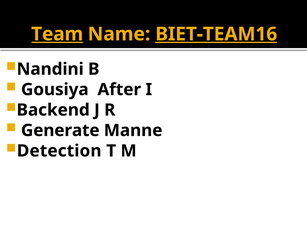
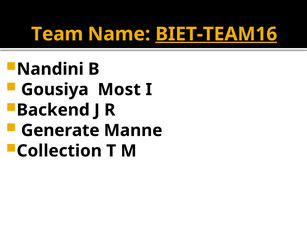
Team underline: present -> none (57, 34)
After: After -> Most (119, 90)
Detection: Detection -> Collection (59, 151)
